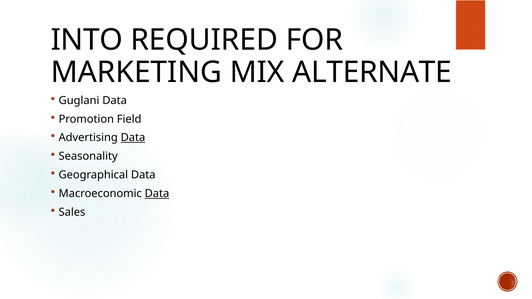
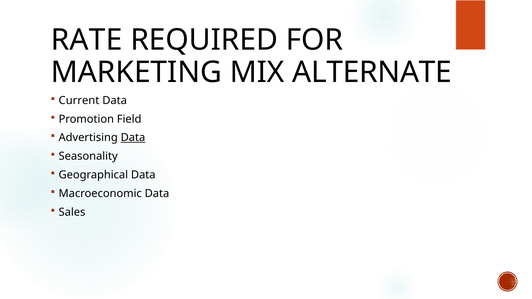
INTO: INTO -> RATE (87, 40)
Guglani: Guglani -> Current (79, 101)
Data underline: present -> none (157, 194)
